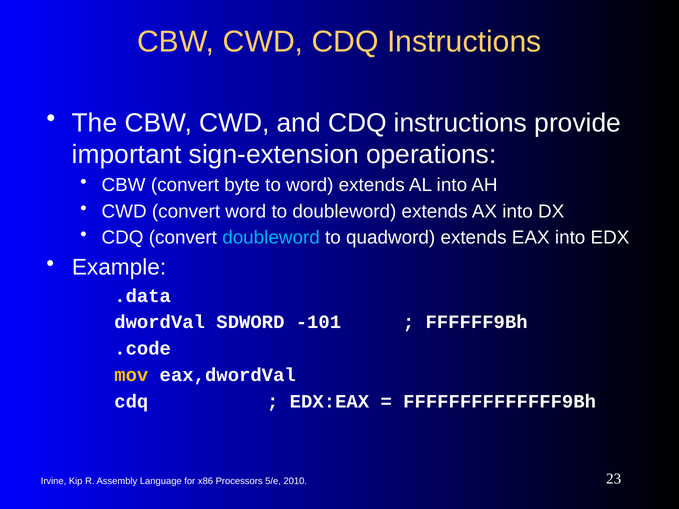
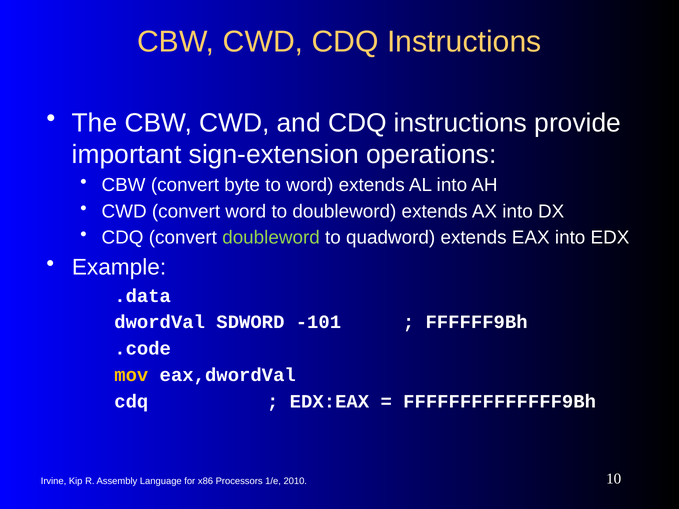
doubleword colour: light blue -> light green (271, 238)
5/e: 5/e -> 1/e (273, 482)
23: 23 -> 10 (614, 479)
